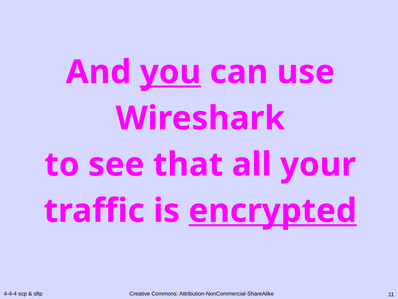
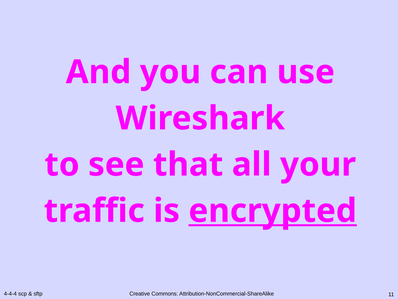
you underline: present -> none (170, 72)
